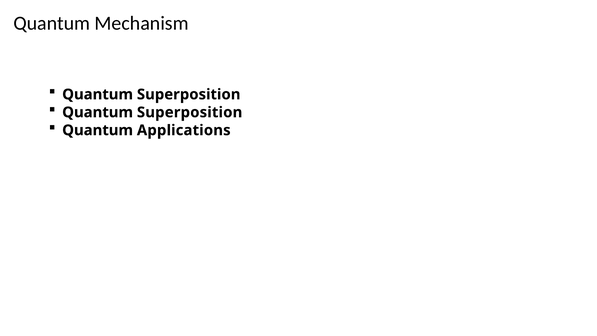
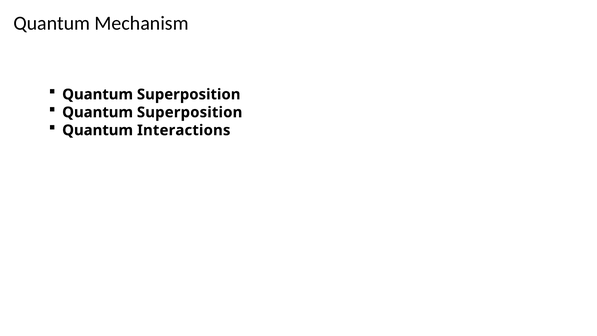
Applications: Applications -> Interactions (184, 130)
